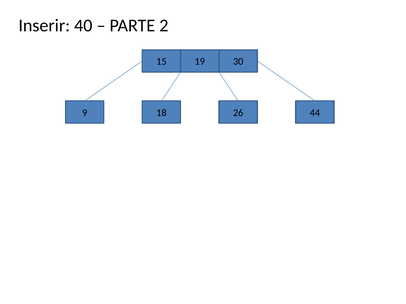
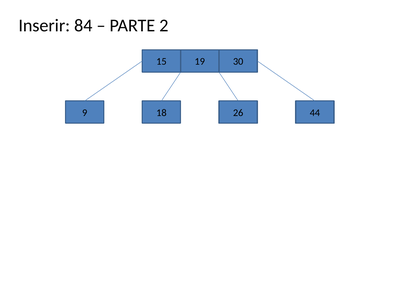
40: 40 -> 84 (83, 26)
